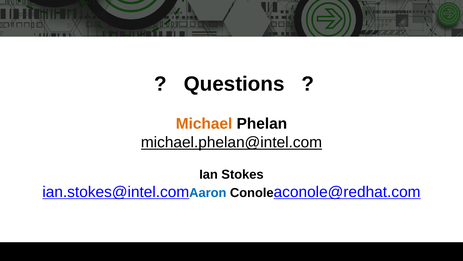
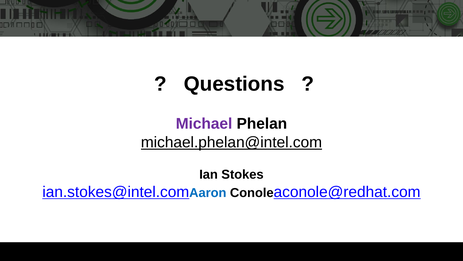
Michael colour: orange -> purple (204, 124)
